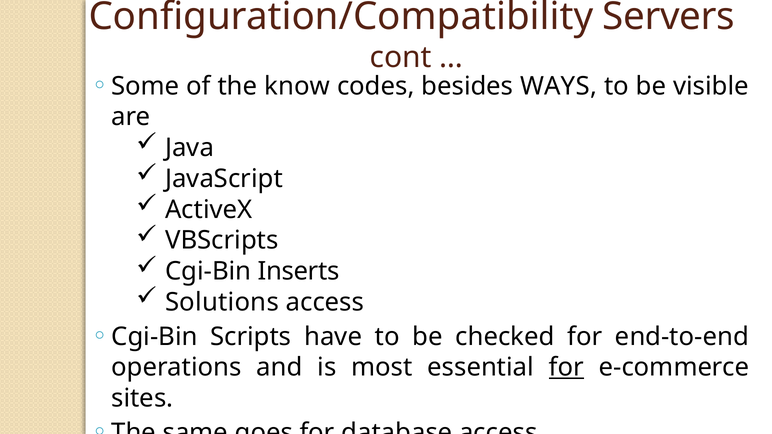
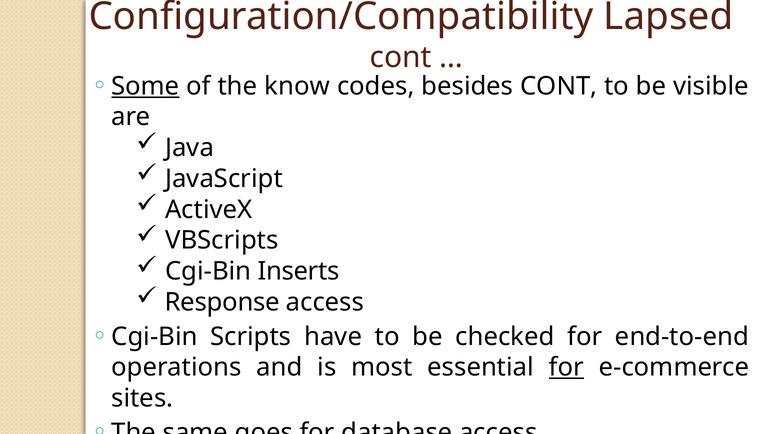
Servers: Servers -> Lapsed (668, 17)
Some underline: none -> present (145, 86)
besides WAYS: WAYS -> CONT (559, 86)
Solutions: Solutions -> Response (222, 302)
